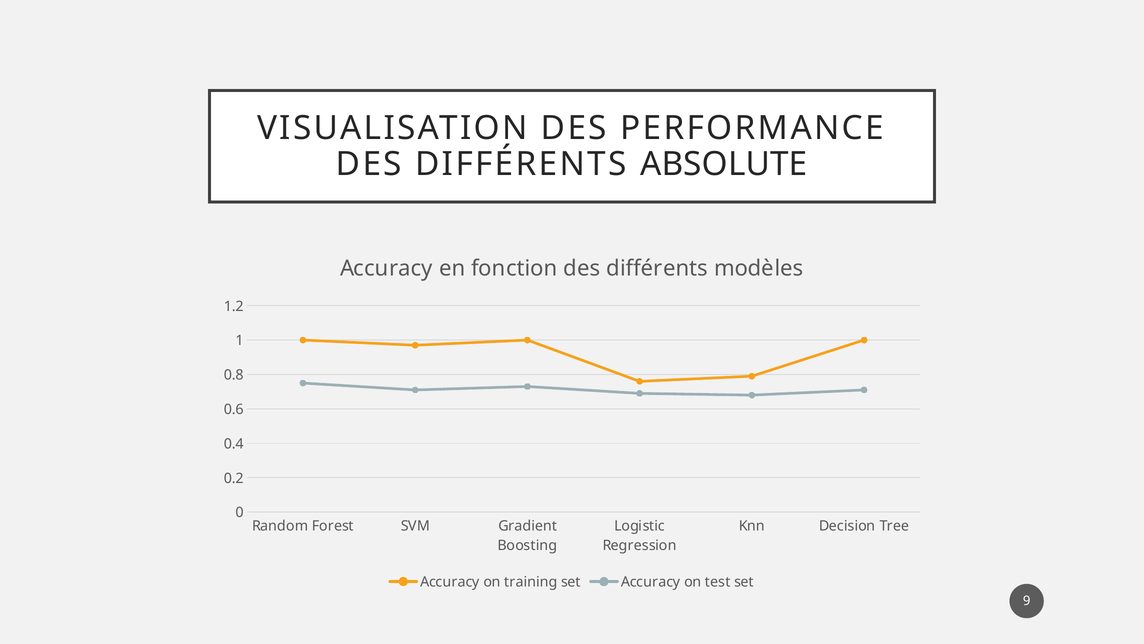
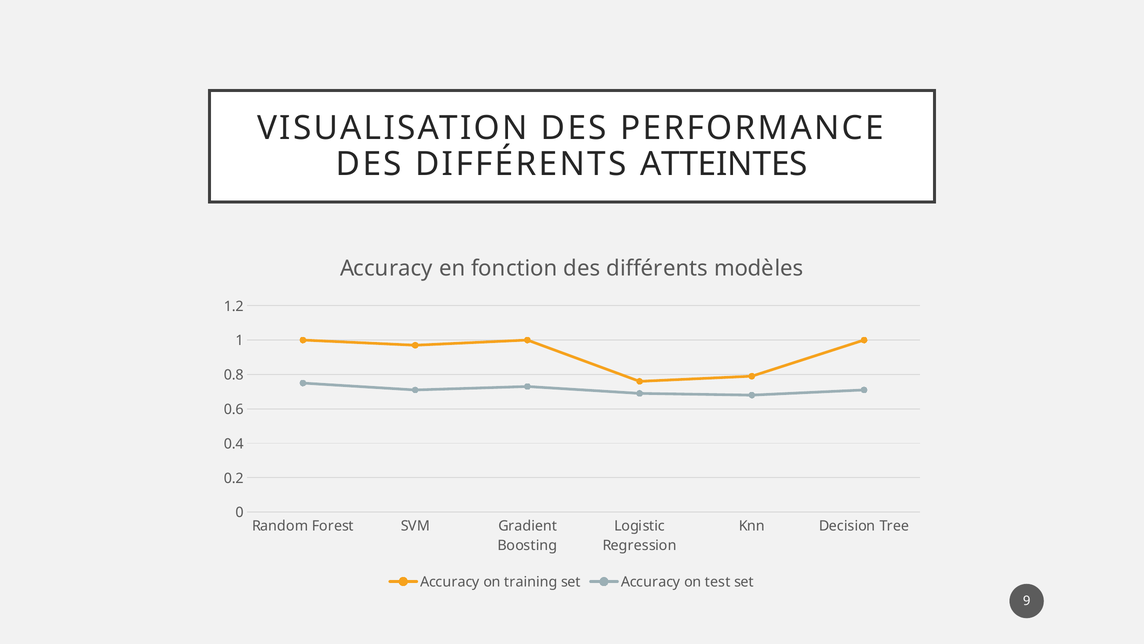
ABSOLUTE: ABSOLUTE -> ATTEINTES (724, 164)
